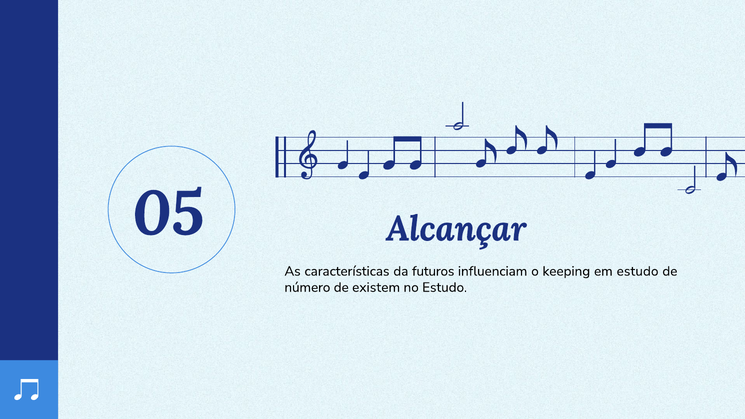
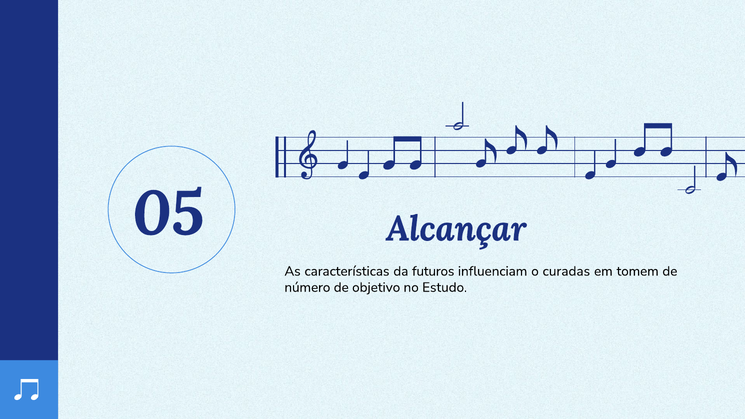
keeping: keeping -> curadas (566, 271)
em estudo: estudo -> tomem (638, 271)
existem: existem -> objetivo (376, 287)
